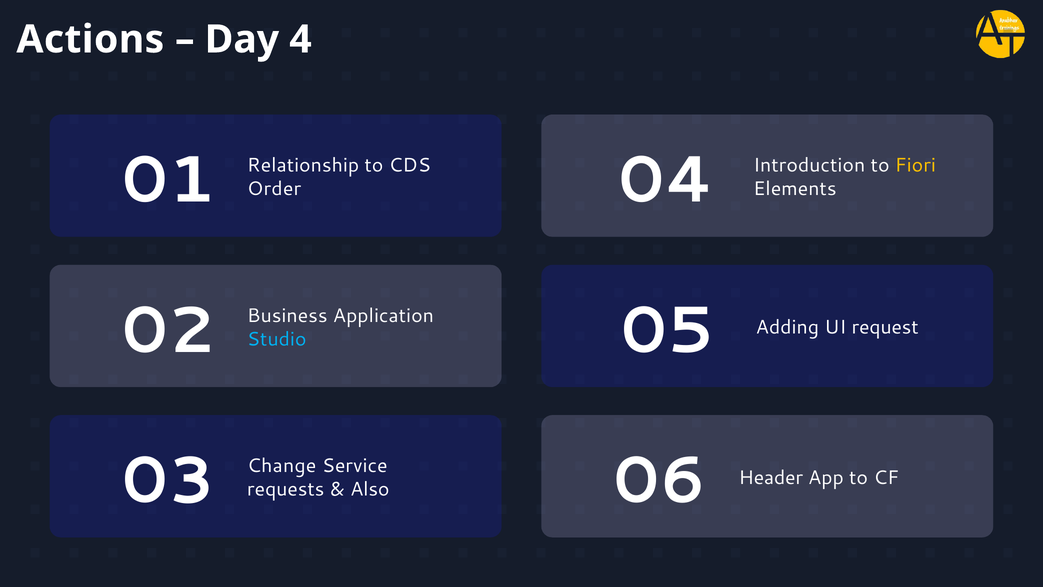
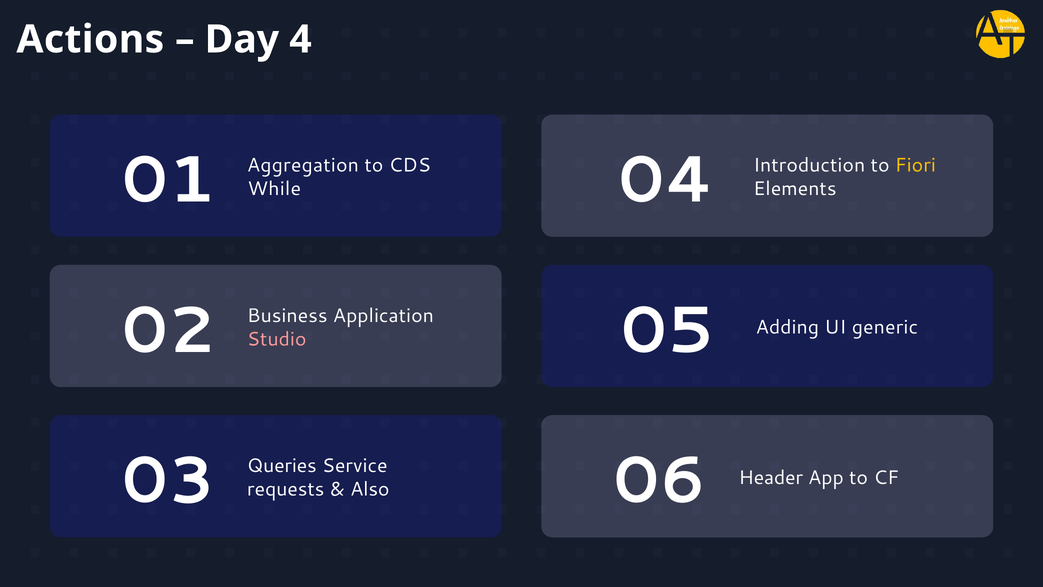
Relationship: Relationship -> Aggregation (303, 165)
Order: Order -> While (274, 189)
request: request -> generic (885, 327)
Studio colour: light blue -> pink (277, 339)
Change: Change -> Queries (282, 466)
